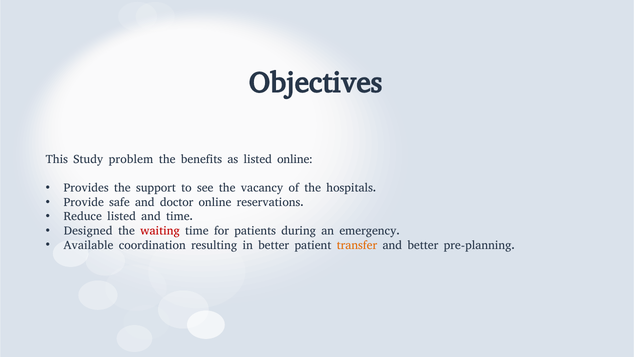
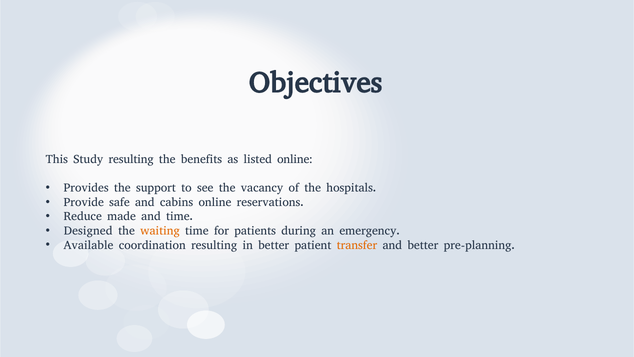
Study problem: problem -> resulting (131, 159)
doctor: doctor -> cabins (177, 202)
Reduce listed: listed -> made (122, 216)
waiting colour: red -> orange (160, 231)
